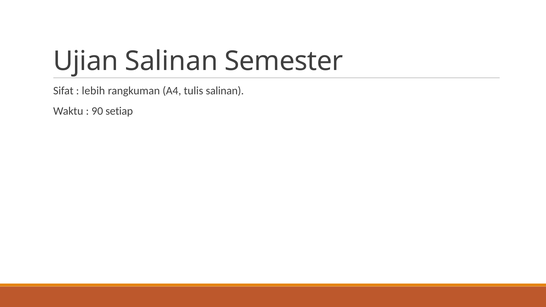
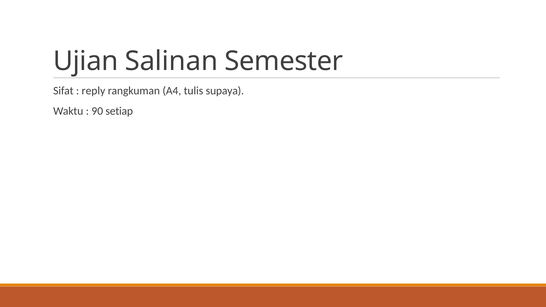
lebih: lebih -> reply (93, 91)
tulis salinan: salinan -> supaya (225, 91)
